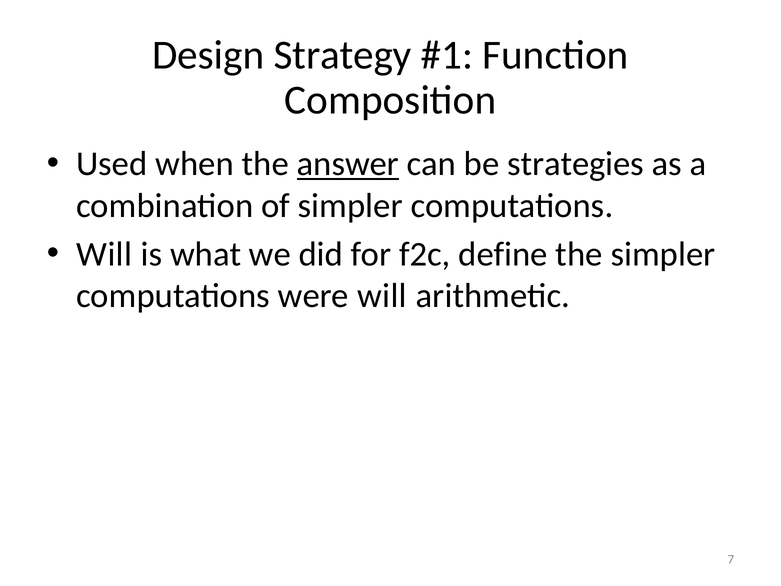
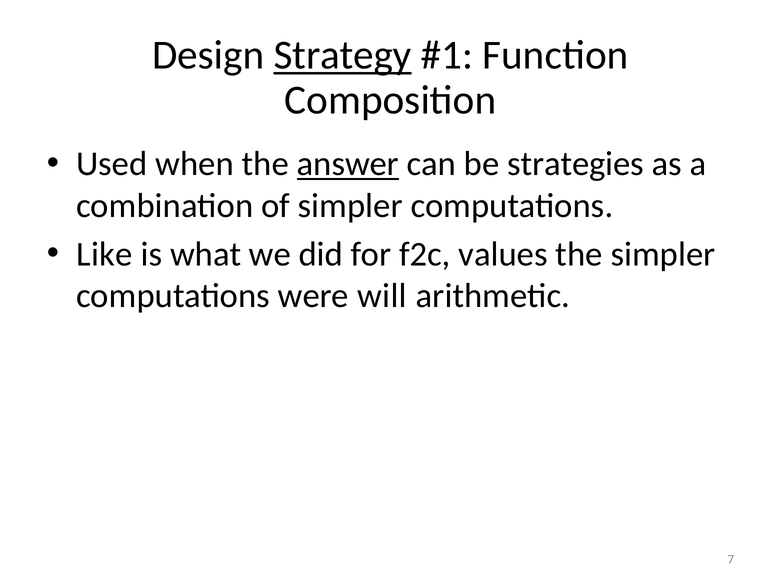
Strategy underline: none -> present (343, 55)
Will: Will -> Like (104, 254)
define: define -> values (503, 254)
